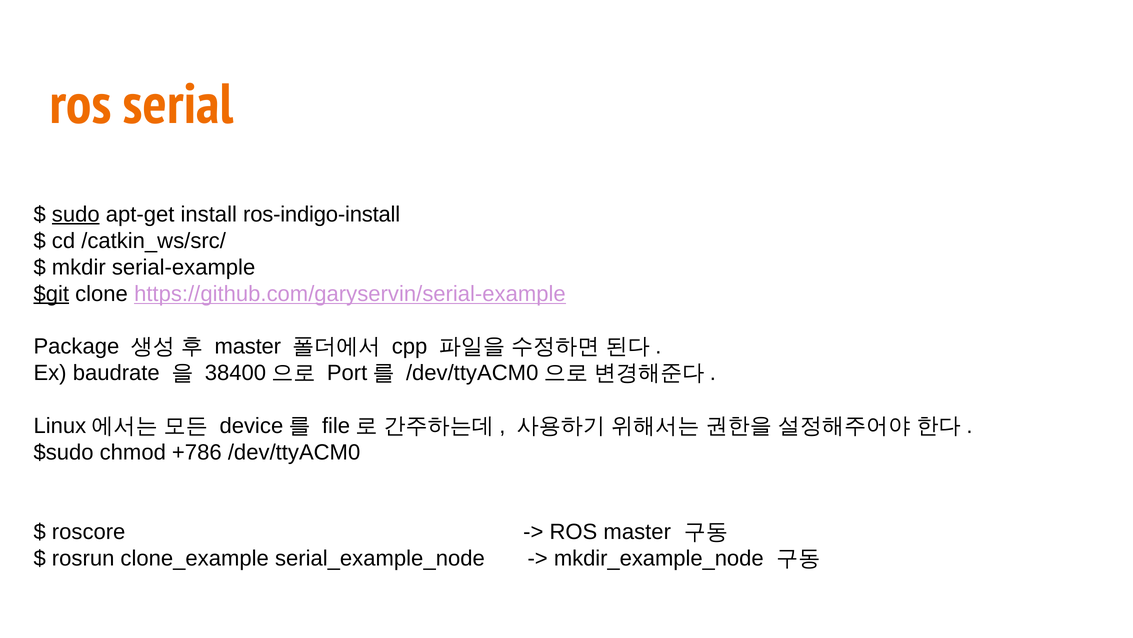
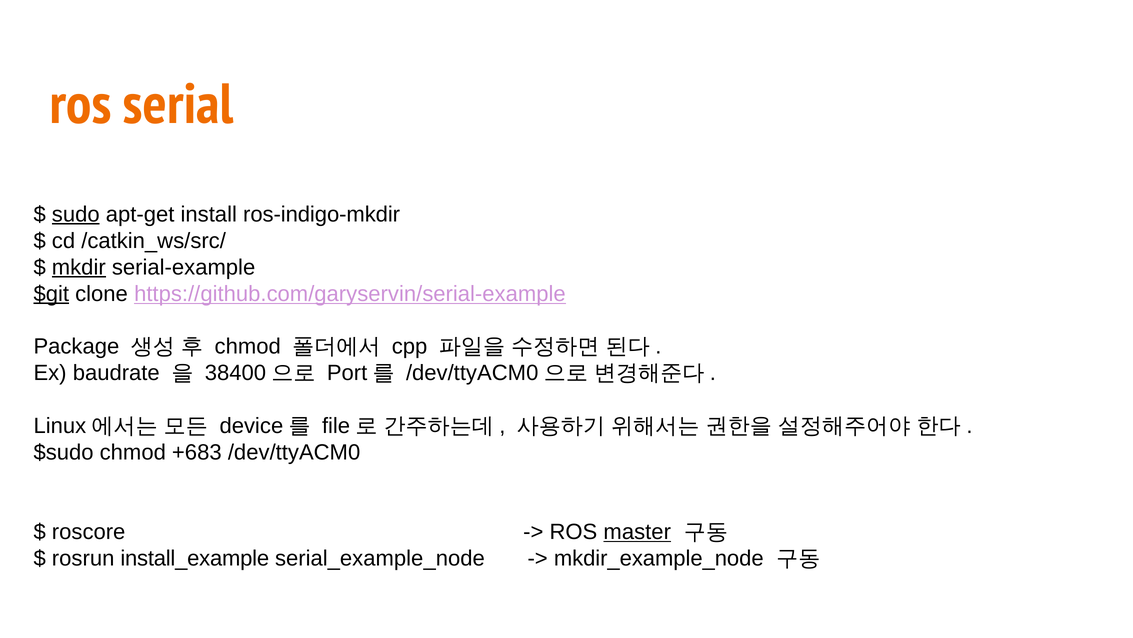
ros-indigo-install: ros-indigo-install -> ros-indigo-mkdir (322, 214)
mkdir underline: none -> present (79, 267)
master: master -> chmod (248, 346)
+786: +786 -> +683 (197, 452)
master underline: none -> present (637, 531)
clone_example: clone_example -> install_example (195, 558)
